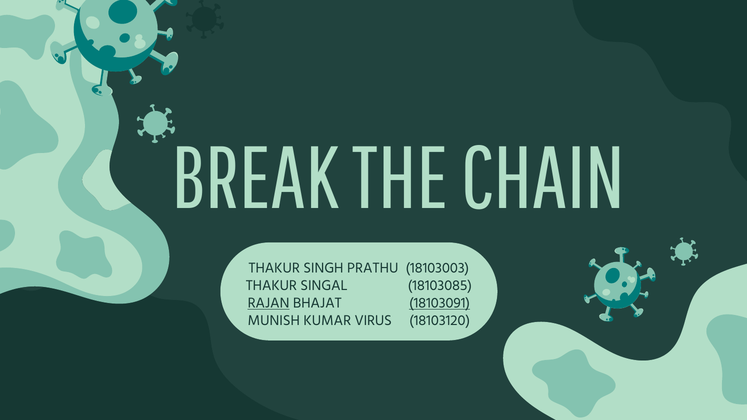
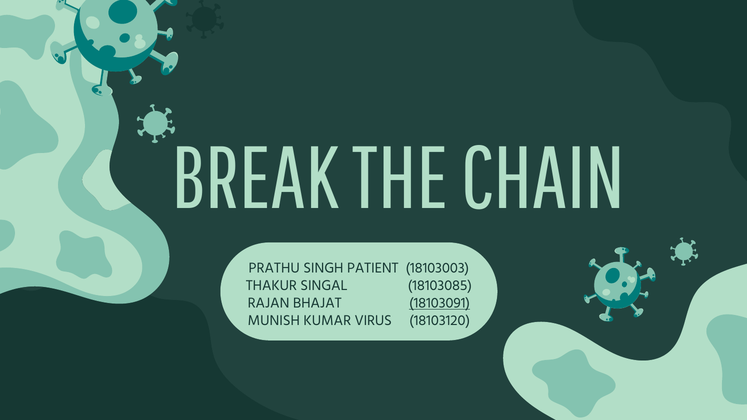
THAKUR: THAKUR -> PRATHU (274, 268)
PRATHU: PRATHU -> PATIENT (373, 268)
RAJAN underline: present -> none (269, 303)
